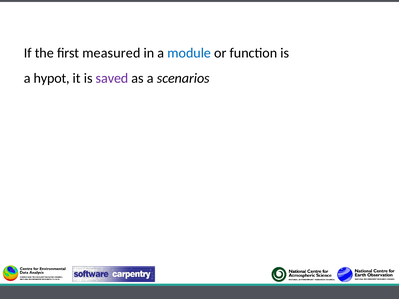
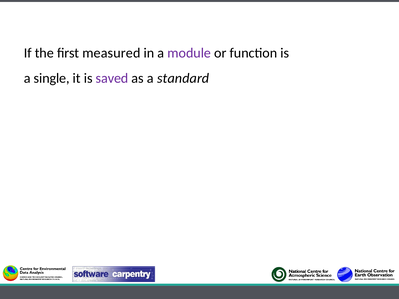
module colour: blue -> purple (189, 53)
hypot: hypot -> single (52, 78)
scenarios: scenarios -> standard (183, 78)
